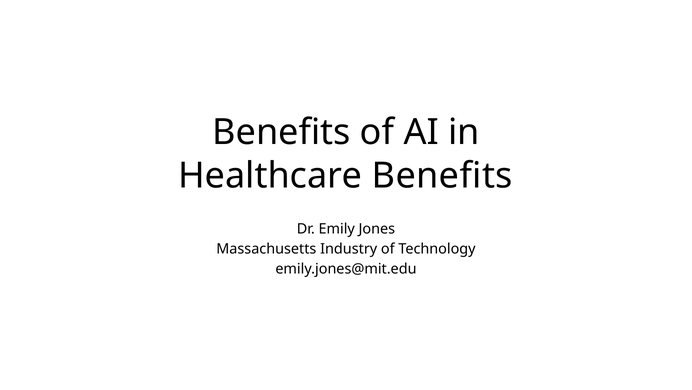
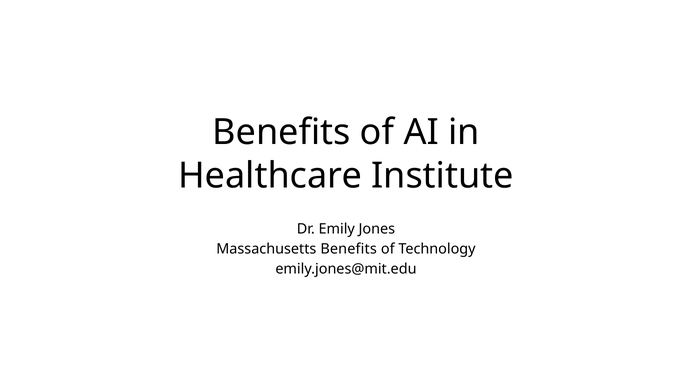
Healthcare Benefits: Benefits -> Institute (443, 176)
Massachusetts Industry: Industry -> Benefits (349, 248)
